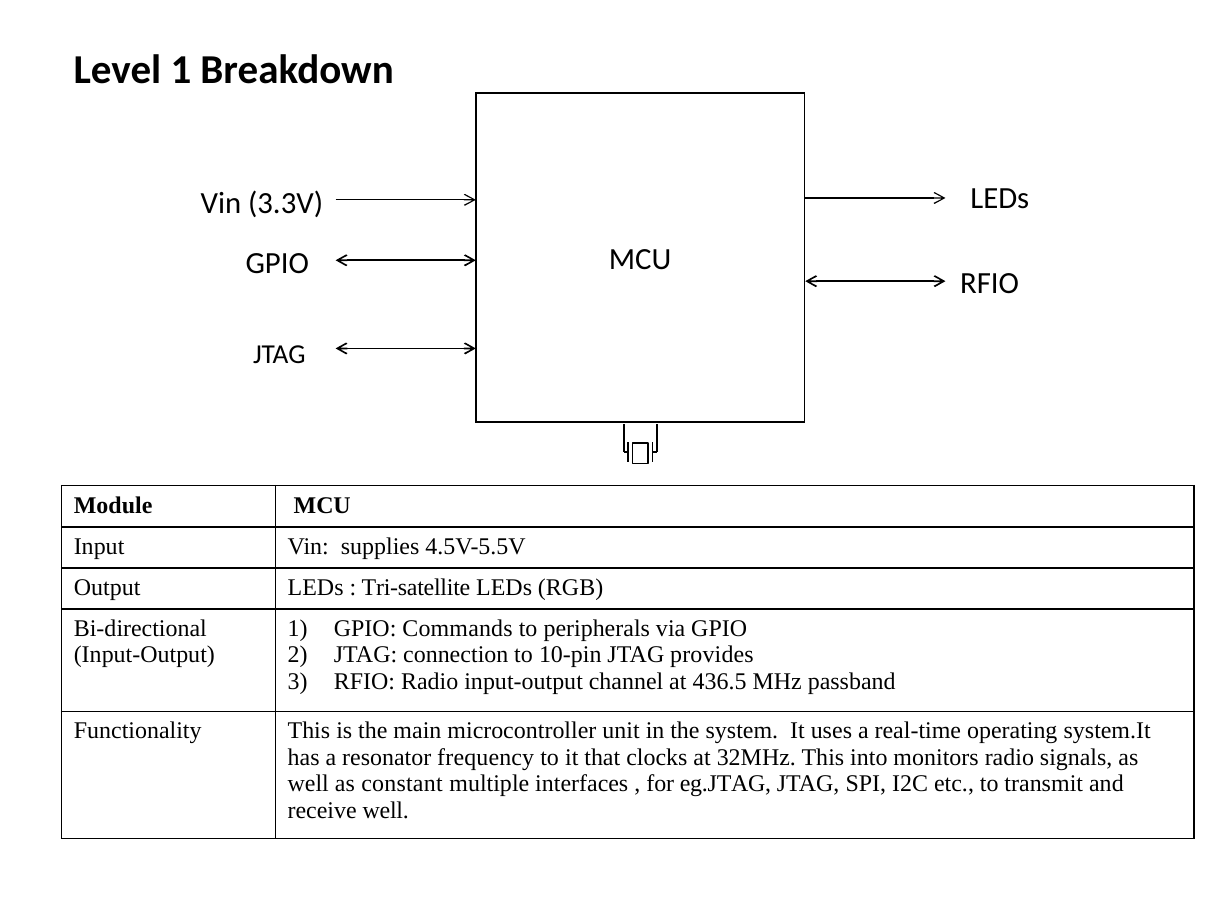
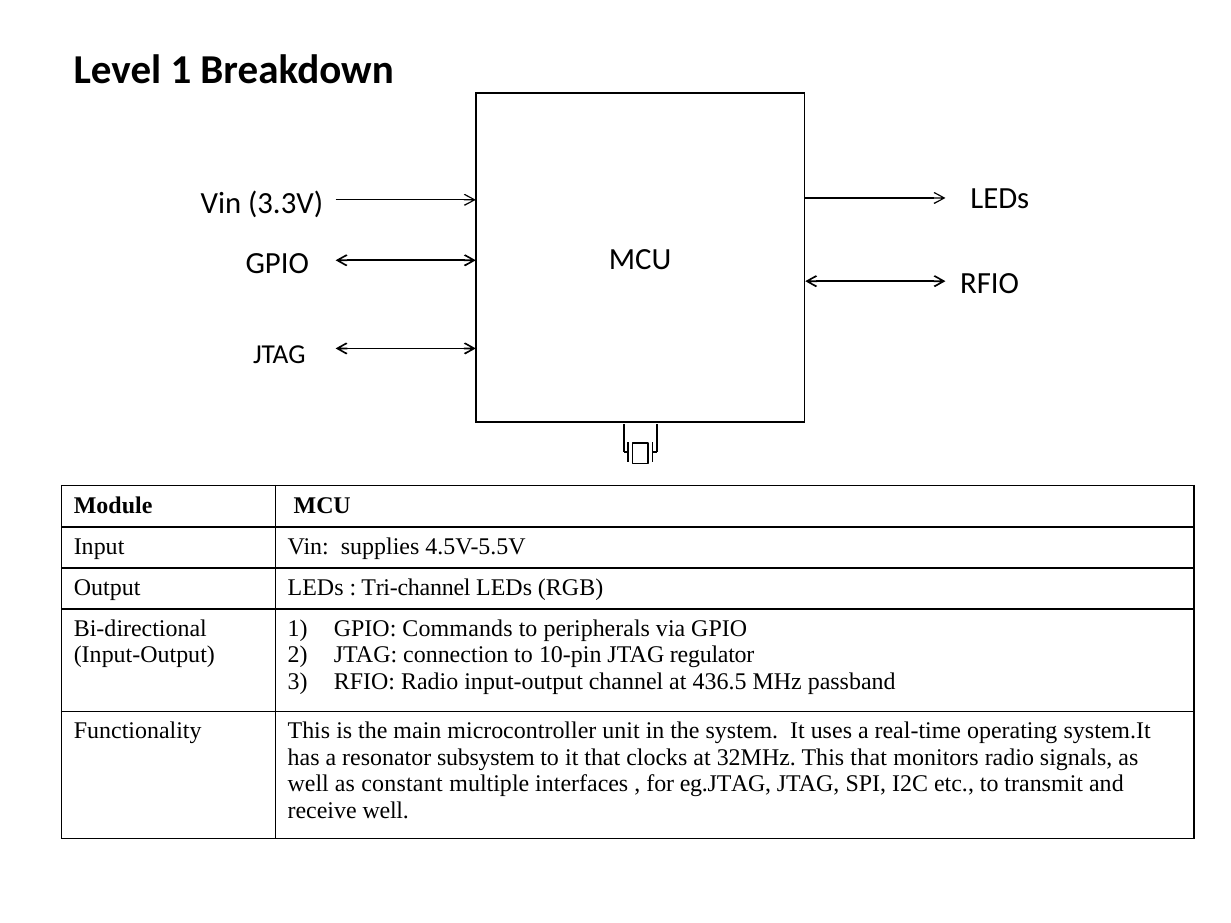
Tri-satellite: Tri-satellite -> Tri-channel (416, 588)
provides: provides -> regulator (712, 655)
frequency: frequency -> subsystem (486, 758)
This into: into -> that (869, 758)
